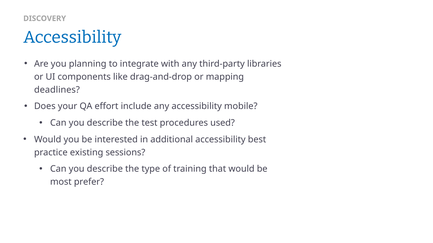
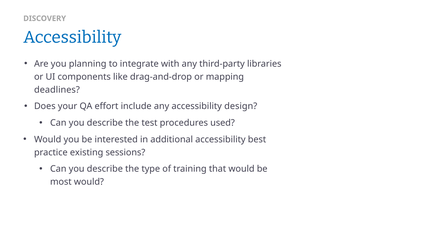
mobile: mobile -> design (241, 107)
most prefer: prefer -> would (89, 182)
